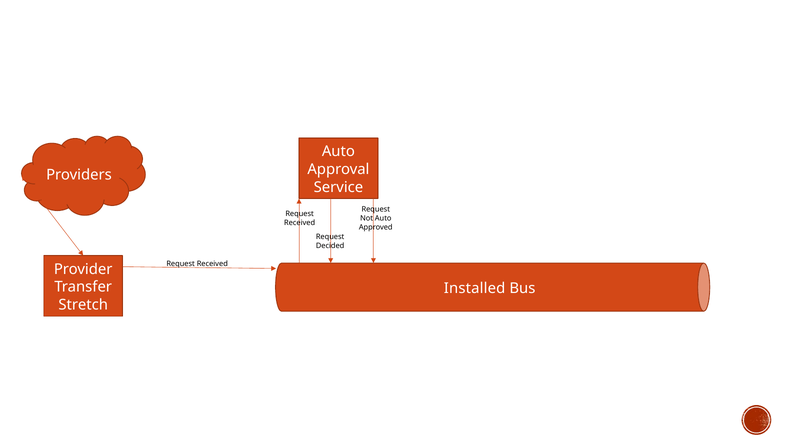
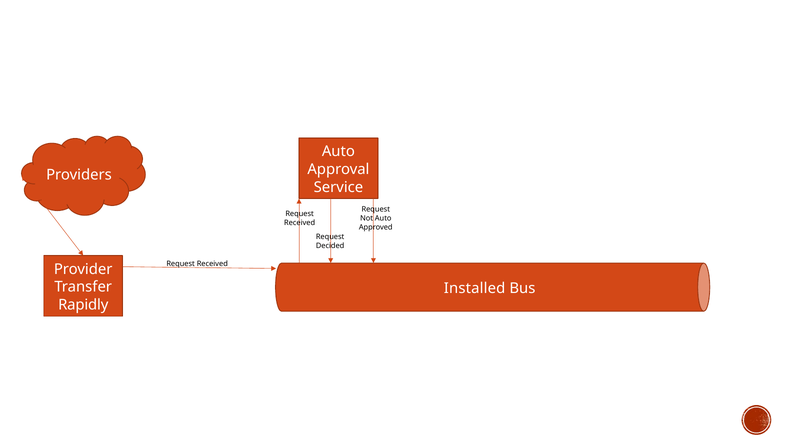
Stretch: Stretch -> Rapidly (83, 305)
